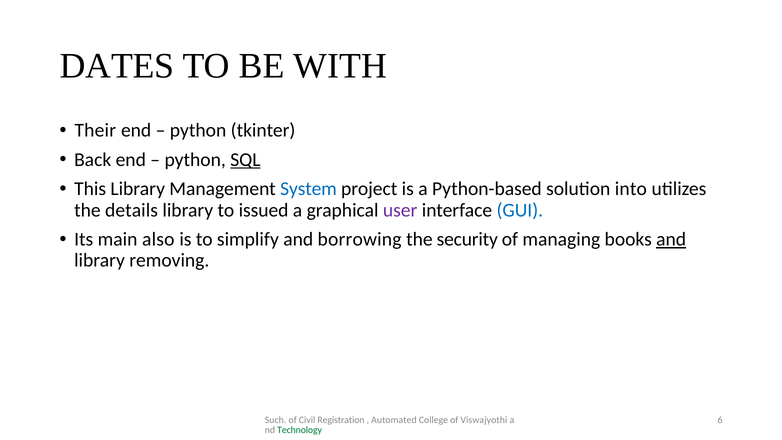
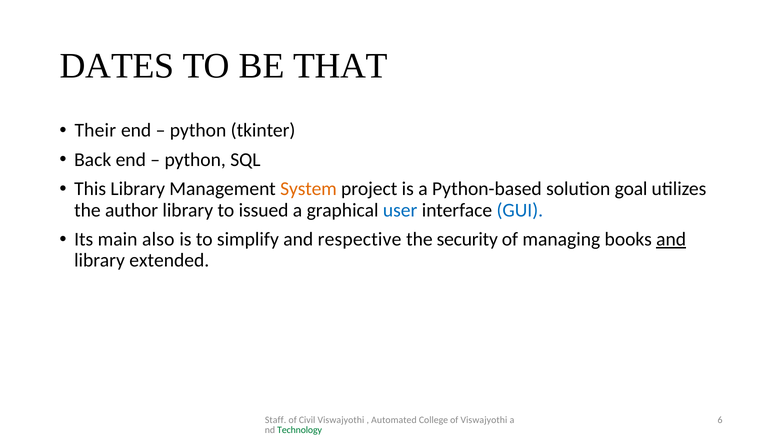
WITH: WITH -> THAT (340, 66)
SQL underline: present -> none (245, 160)
System colour: blue -> orange (309, 189)
into: into -> goal (631, 189)
details: details -> author (132, 210)
user colour: purple -> blue (400, 210)
borrowing: borrowing -> respective (360, 239)
removing: removing -> extended (169, 260)
Such: Such -> Staff (276, 420)
Civil Registration: Registration -> Viswajyothi (341, 420)
